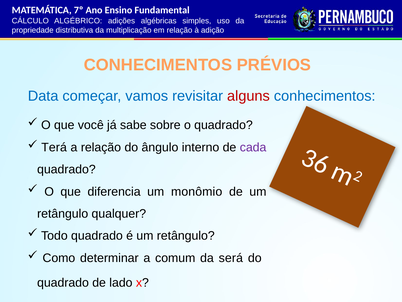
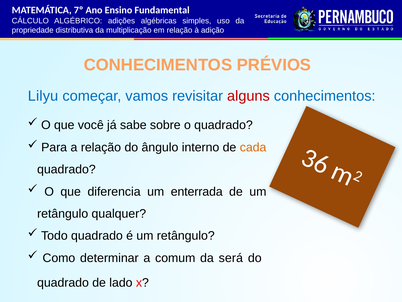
Data: Data -> Lilyu (43, 96)
Terá: Terá -> Para (54, 147)
cada colour: purple -> orange (253, 147)
monômio: monômio -> enterrada (197, 191)
